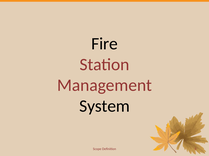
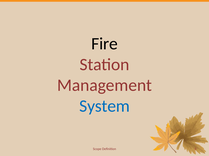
System colour: black -> blue (105, 107)
